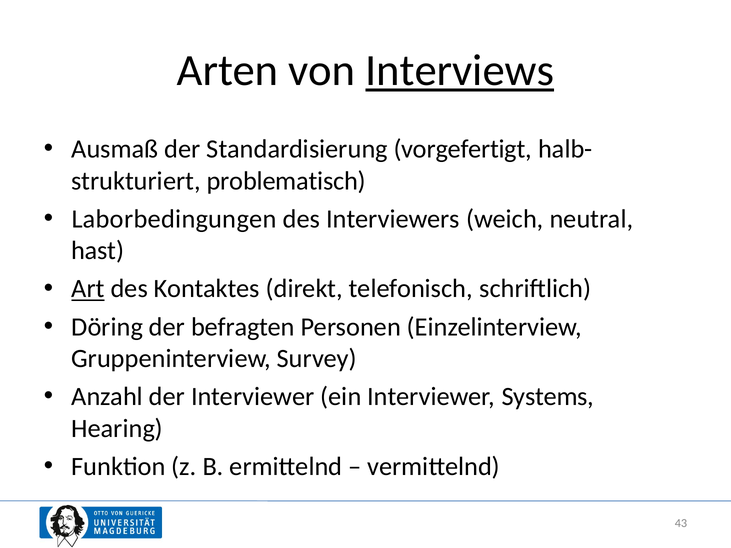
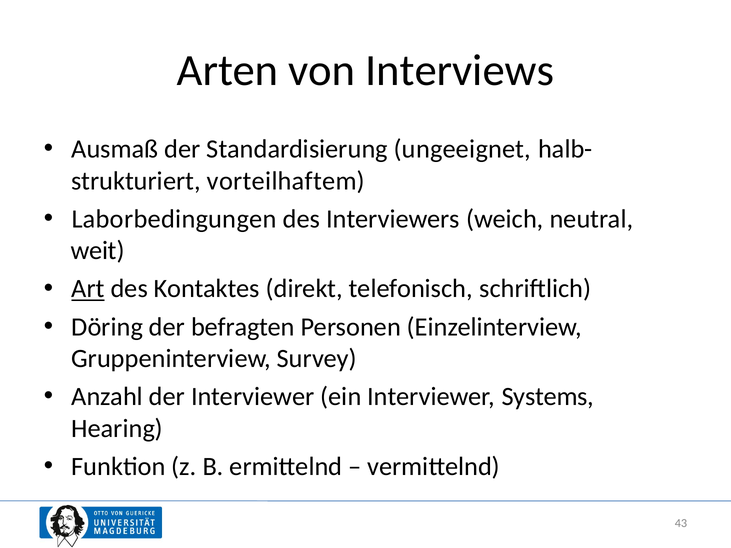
Interviews underline: present -> none (460, 71)
vorgefertigt: vorgefertigt -> ungeeignet (462, 149)
problematisch: problematisch -> vorteilhaftem (286, 181)
hast: hast -> weit (98, 251)
